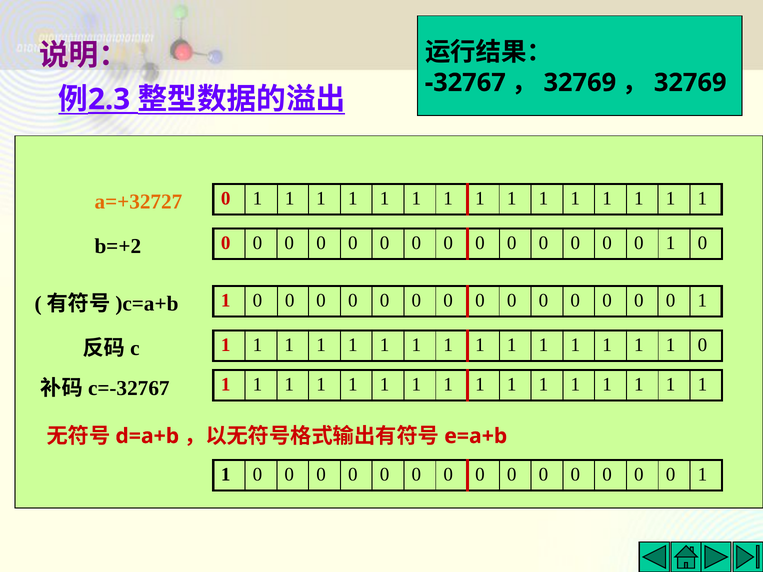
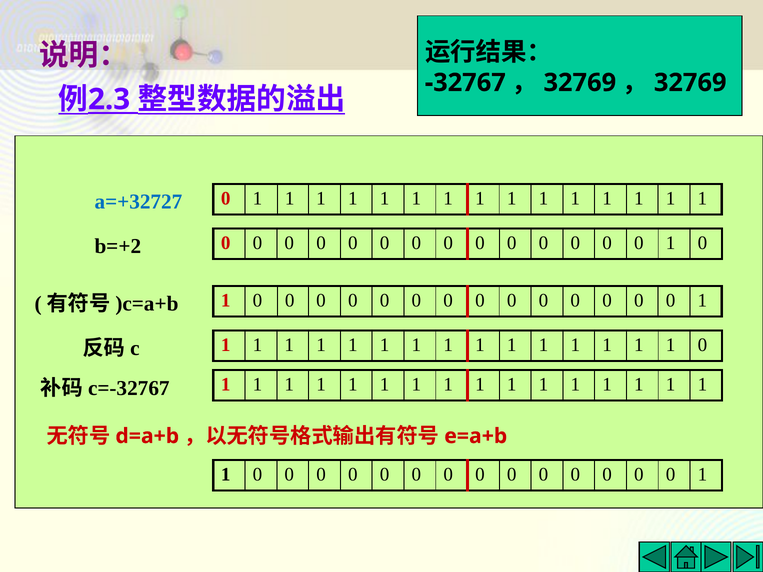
a=+32727 colour: orange -> blue (138, 202)
